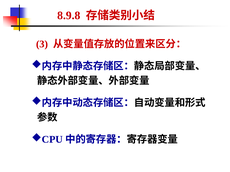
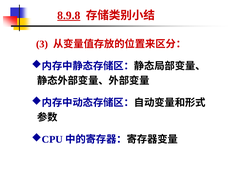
8.9.8 underline: none -> present (69, 16)
